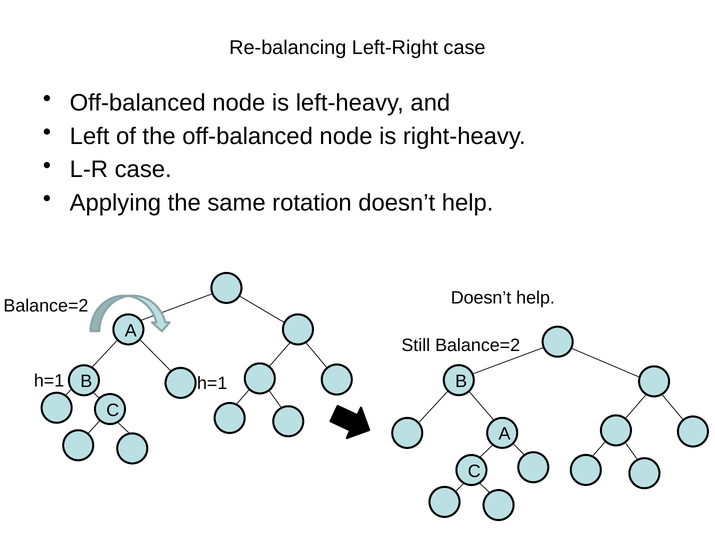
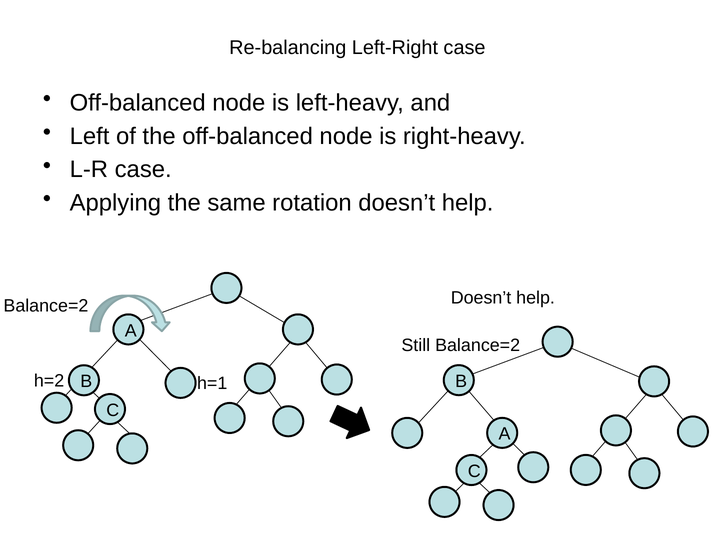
h=1: h=1 -> h=2 (49, 381)
